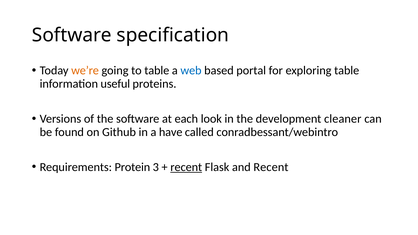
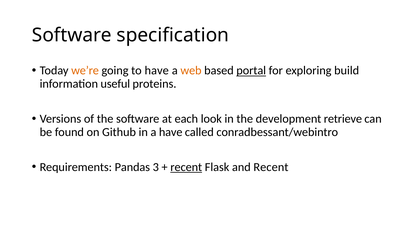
to table: table -> have (157, 71)
web colour: blue -> orange (191, 71)
portal underline: none -> present (251, 71)
exploring table: table -> build (347, 71)
cleaner: cleaner -> retrieve (343, 119)
Protein: Protein -> Pandas (132, 167)
